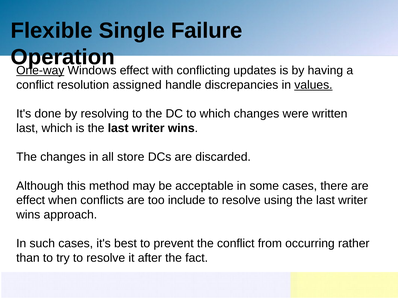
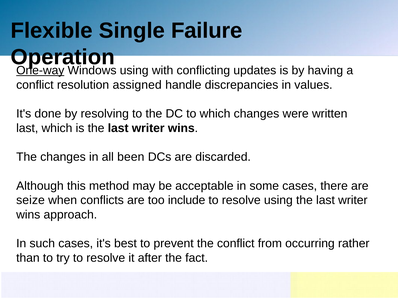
Windows effect: effect -> using (134, 71)
values underline: present -> none (313, 85)
store: store -> been (131, 157)
effect: effect -> seize (30, 201)
